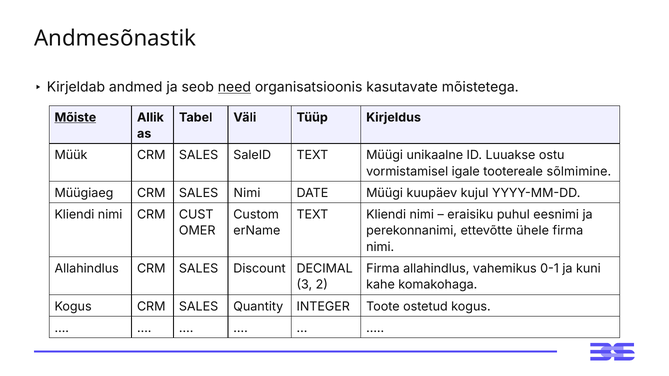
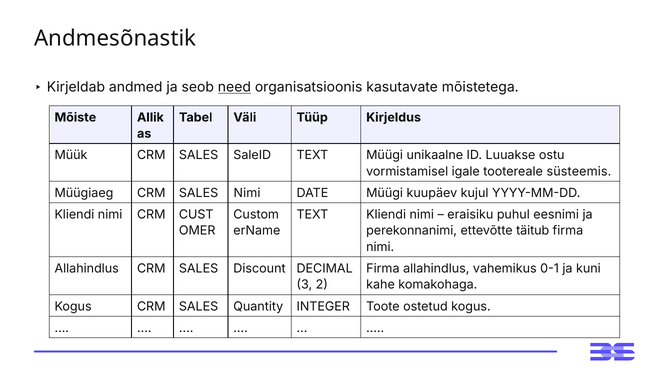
Mõiste underline: present -> none (75, 117)
sõlmimine: sõlmimine -> süsteemis (579, 172)
ühele: ühele -> täitub (533, 231)
